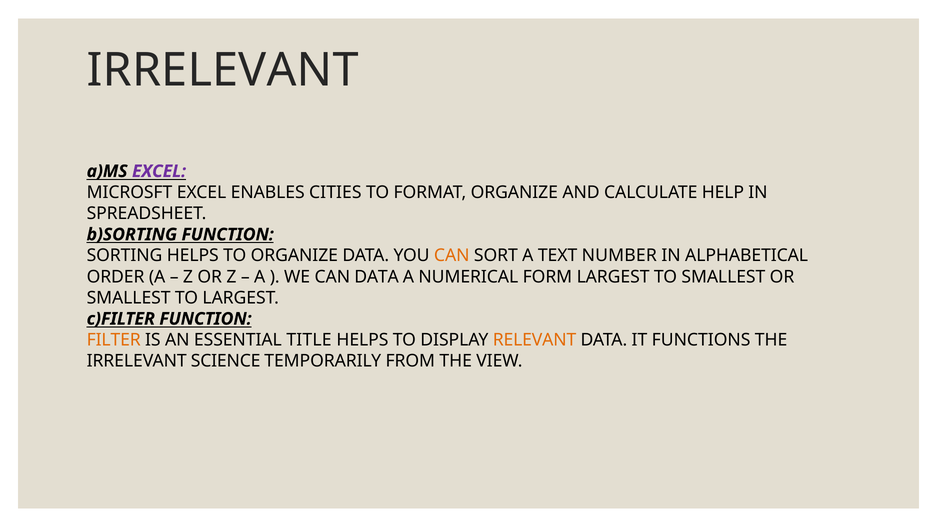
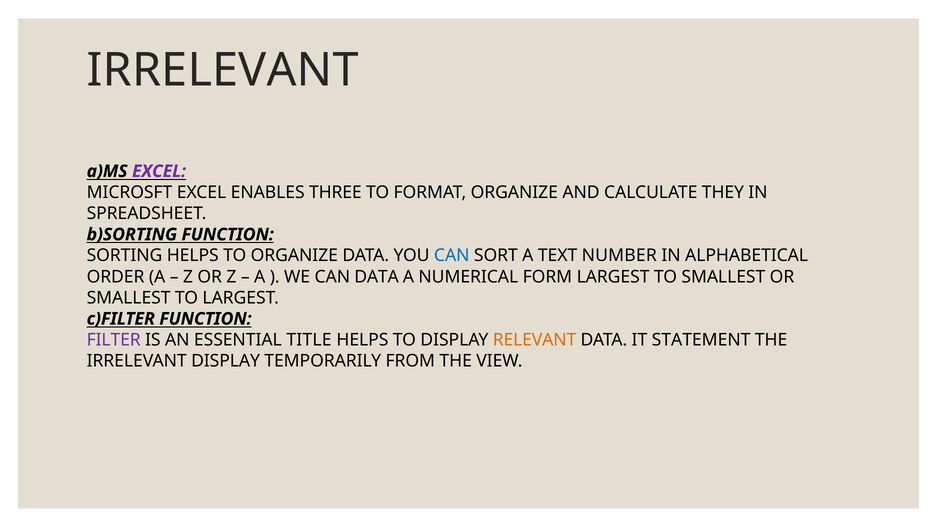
CITIES: CITIES -> THREE (335, 192)
HELP: HELP -> THEY (723, 192)
CAN colour: orange -> blue (452, 256)
FILTER colour: orange -> purple (114, 340)
FUNCTIONS: FUNCTIONS -> STATEMENT (701, 340)
IRRELEVANT SCIENCE: SCIENCE -> DISPLAY (226, 361)
